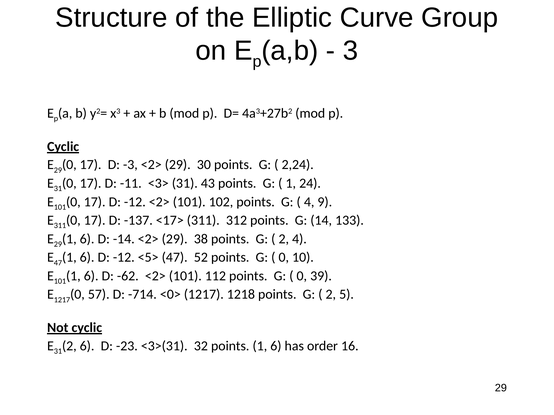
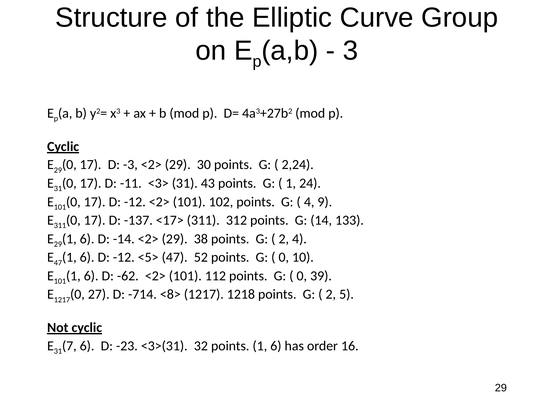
57: 57 -> 27 (99, 295)
<0>: <0> -> <8> (170, 295)
31 2: 2 -> 7 (69, 346)
